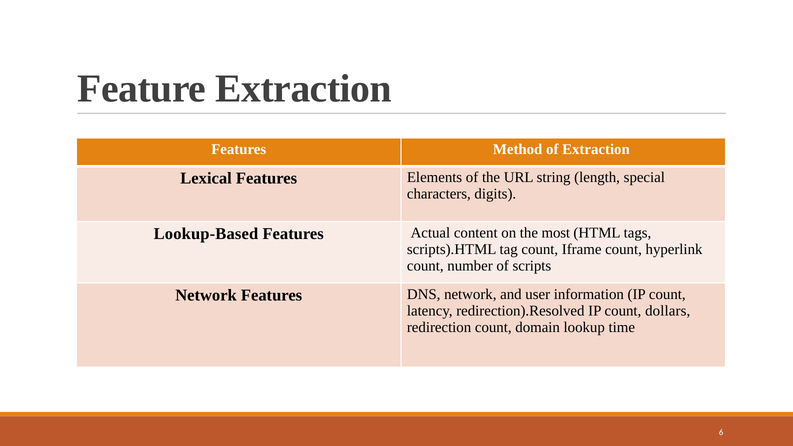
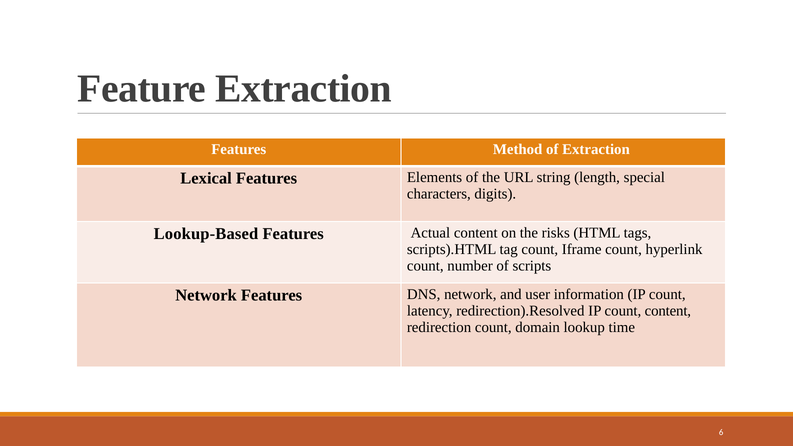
most: most -> risks (556, 233)
count dollars: dollars -> content (668, 311)
